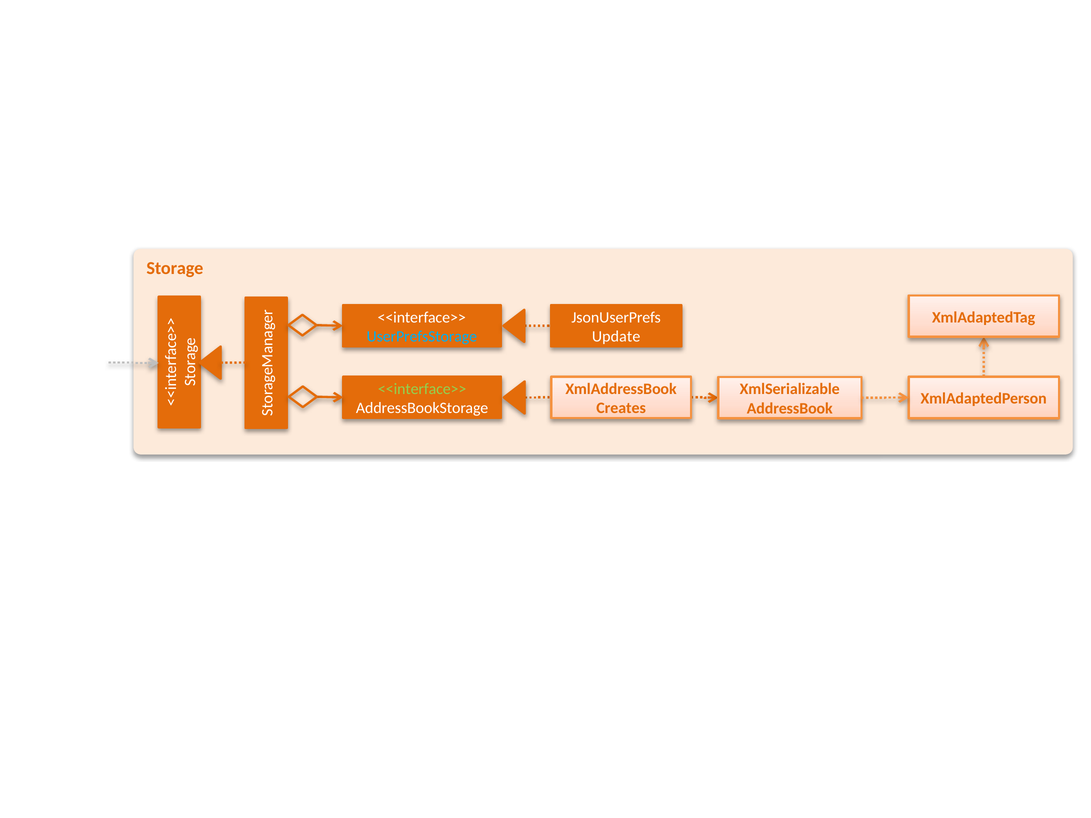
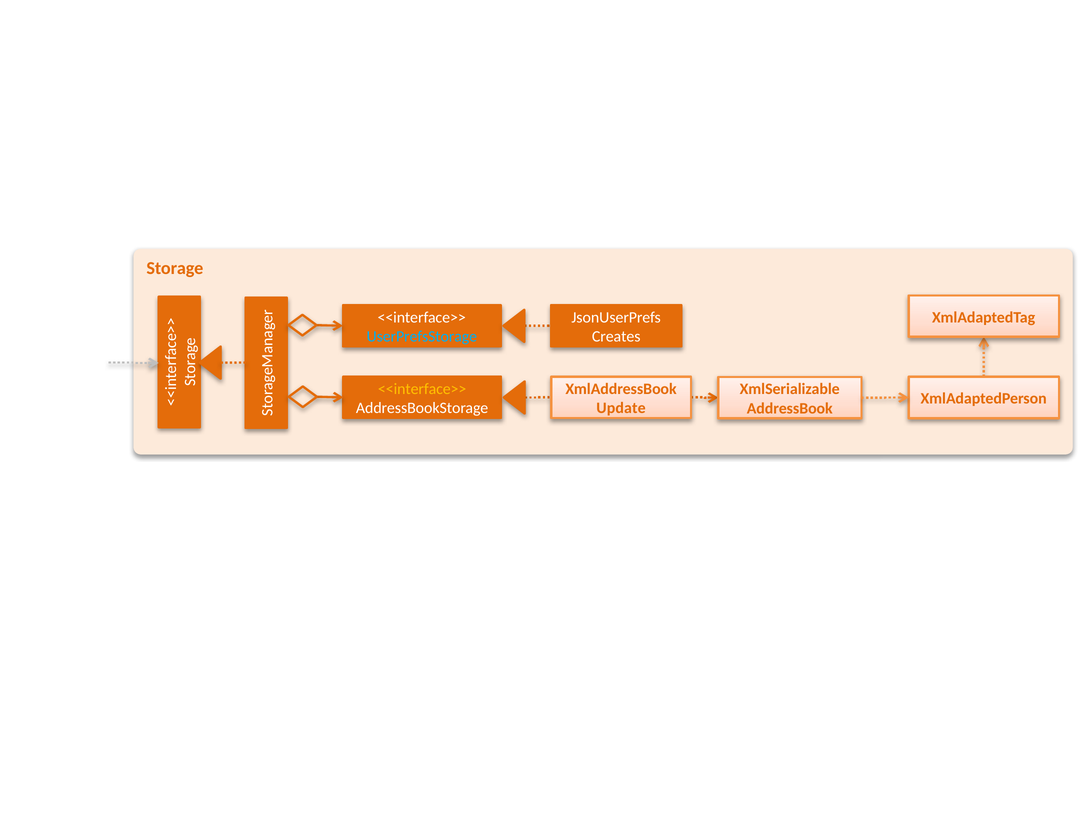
Update: Update -> Creates (616, 337)
<<interface>> colour: light green -> yellow (422, 389)
Creates: Creates -> Update (621, 408)
